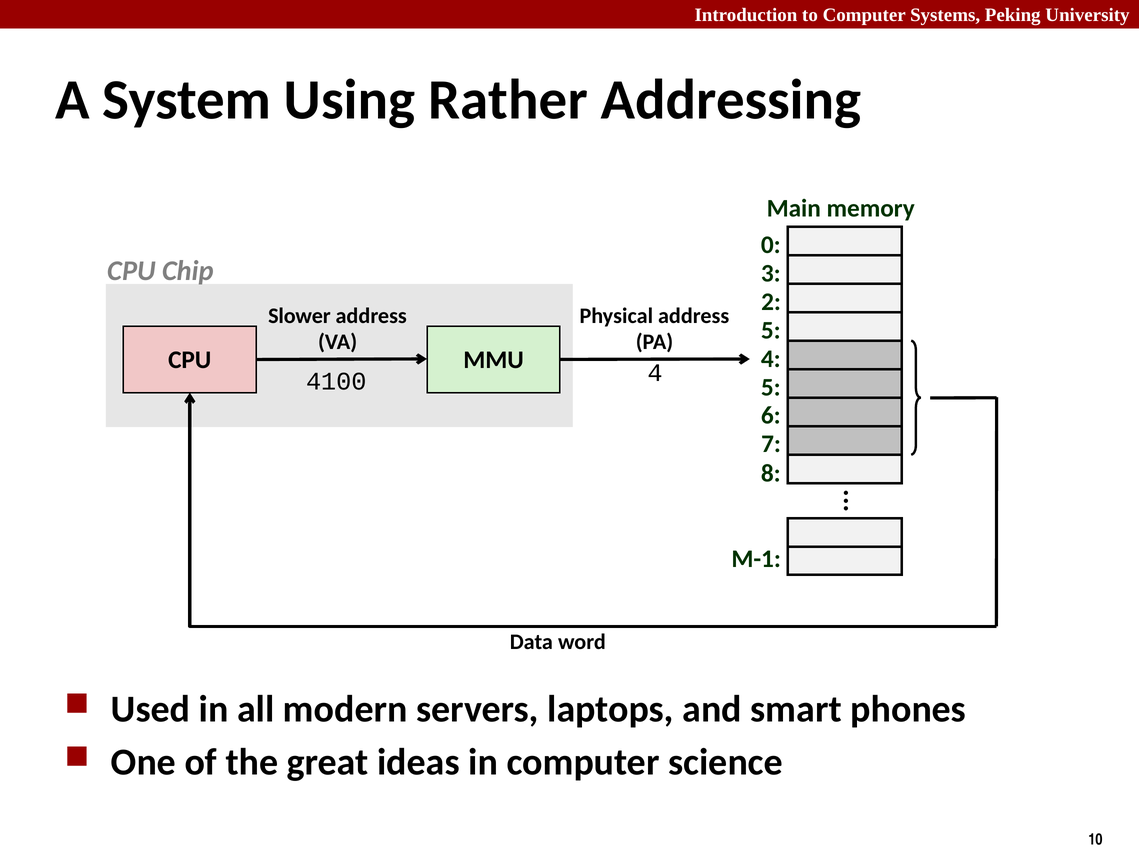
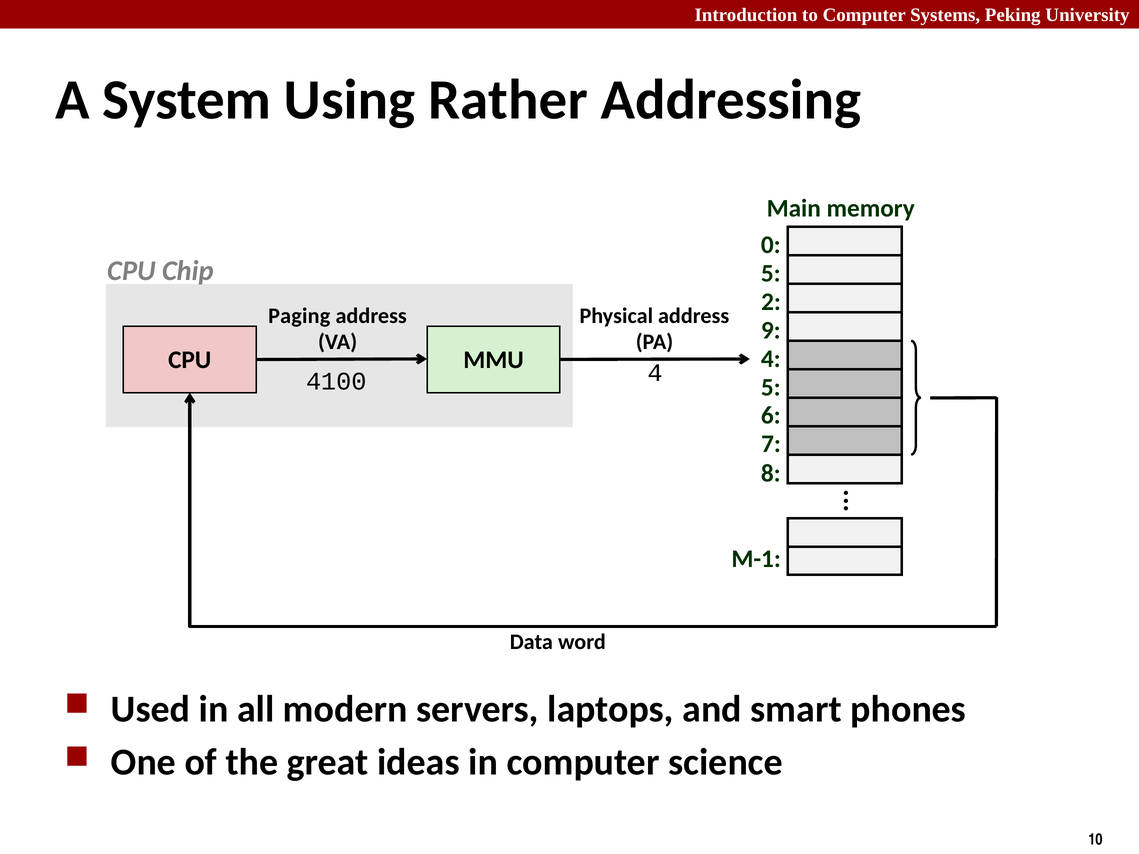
3: 3 -> 5 (771, 273)
Slower: Slower -> Paging (299, 316)
5: 5 -> 9 (771, 330)
